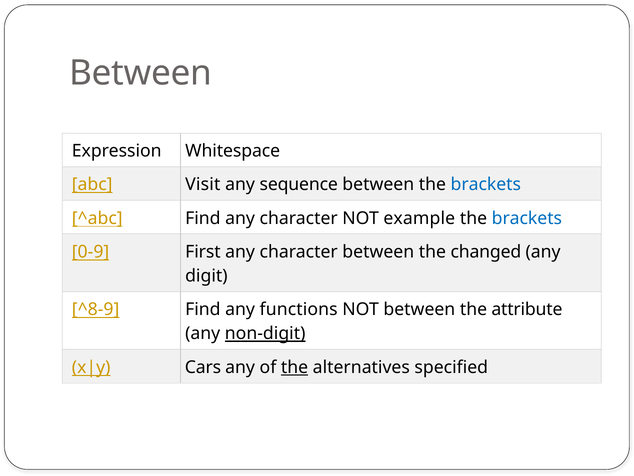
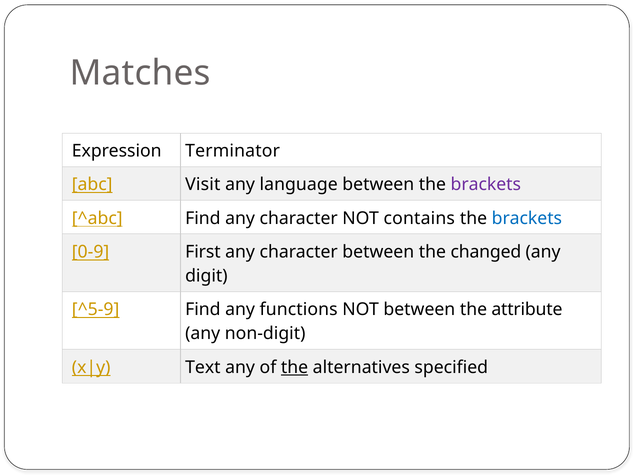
Between: Between -> Matches (140, 73)
Whitespace: Whitespace -> Terminator (233, 151)
sequence: sequence -> language (299, 184)
brackets colour: blue -> purple (486, 184)
example: example -> contains (419, 218)
^8-9: ^8-9 -> ^5-9 (96, 309)
non-digit underline: present -> none (265, 333)
Cars: Cars -> Text (203, 367)
